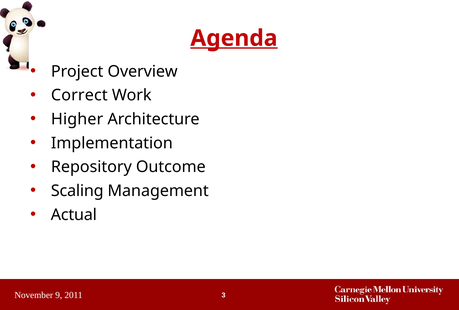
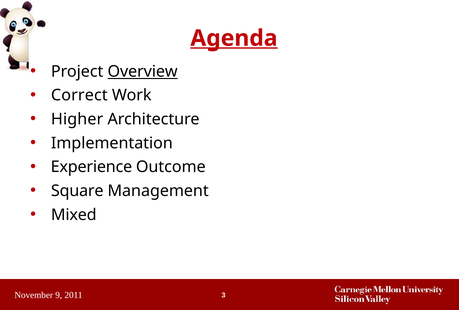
Overview underline: none -> present (143, 71)
Repository: Repository -> Experience (91, 167)
Scaling: Scaling -> Square (77, 191)
Actual: Actual -> Mixed (74, 215)
